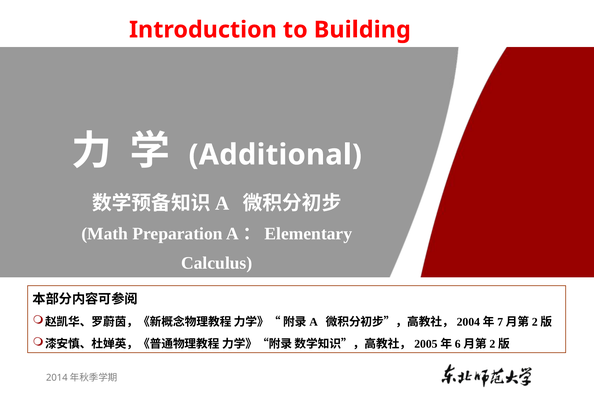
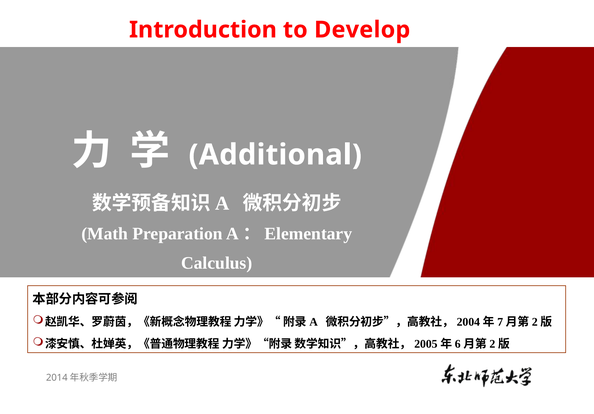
Building: Building -> Develop (362, 30)
